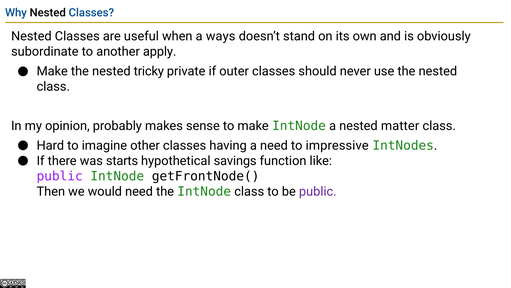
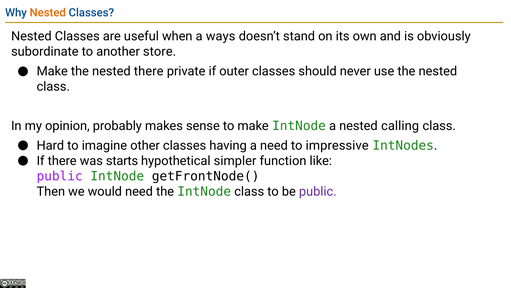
Nested colour: black -> orange (48, 13)
apply: apply -> store (160, 51)
nested tricky: tricky -> there (149, 71)
matter: matter -> calling (400, 126)
savings: savings -> simpler (235, 161)
